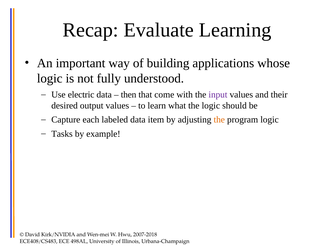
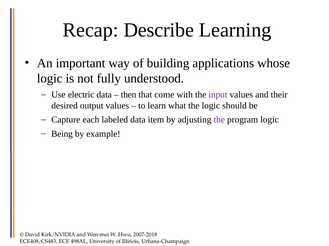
Evaluate: Evaluate -> Describe (159, 30)
the colour: orange -> purple (219, 120)
Tasks: Tasks -> Being (62, 134)
